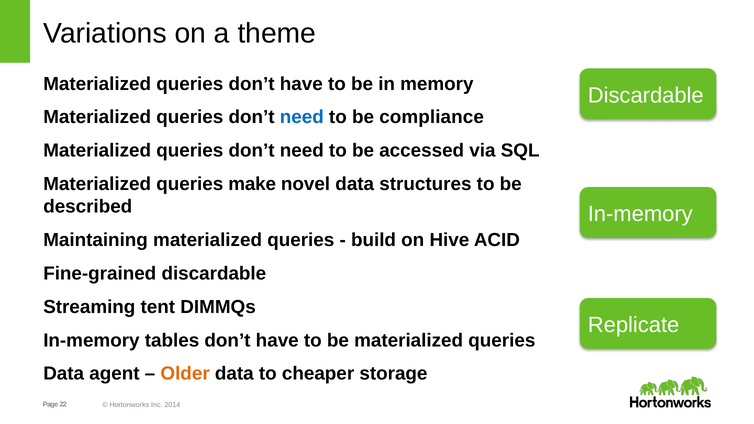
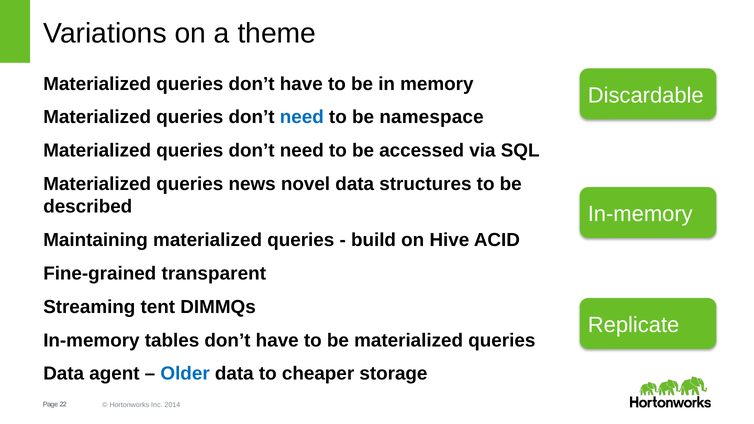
compliance: compliance -> namespace (432, 117)
make: make -> news (252, 184)
Fine-grained discardable: discardable -> transparent (214, 274)
Older colour: orange -> blue (185, 374)
